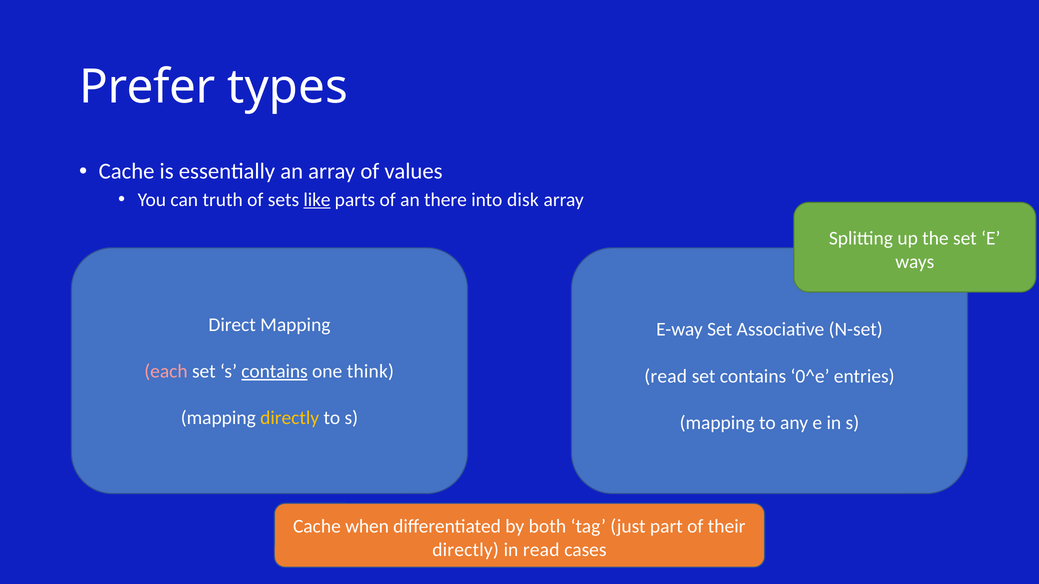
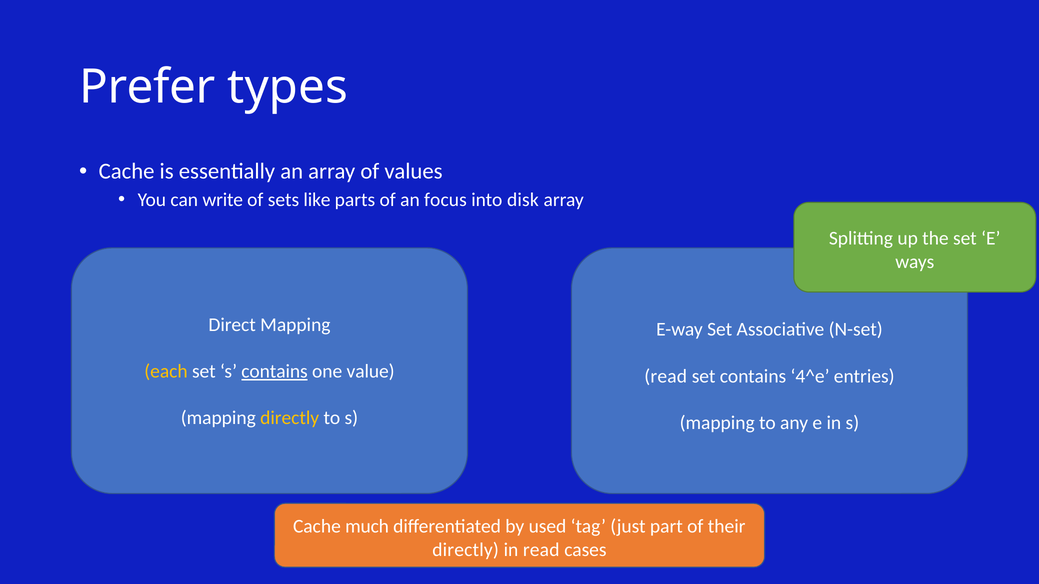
truth: truth -> write (223, 200)
like underline: present -> none (317, 200)
there: there -> focus (445, 200)
each colour: pink -> yellow (166, 372)
think: think -> value (371, 372)
0^e: 0^e -> 4^e (810, 377)
when: when -> much (367, 527)
both: both -> used (547, 527)
